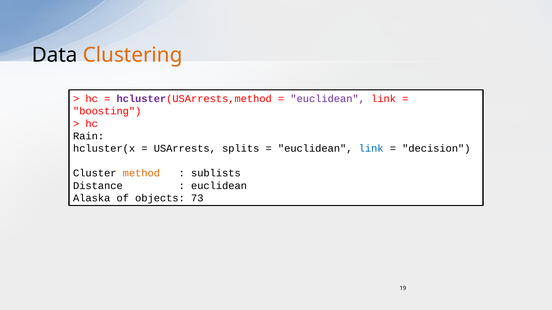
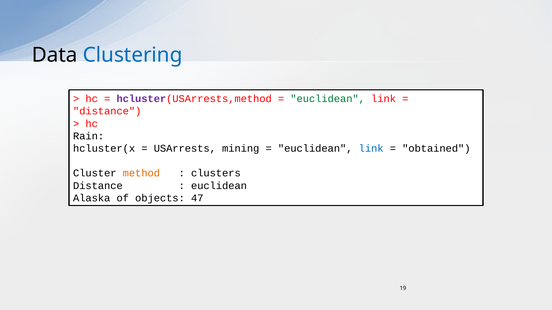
Clustering colour: orange -> blue (133, 55)
euclidean colour: purple -> green (328, 99)
boosting: boosting -> distance (107, 111)
splits: splits -> mining (241, 149)
decision: decision -> obtained (436, 149)
sublists: sublists -> clusters (216, 174)
73: 73 -> 47 (197, 198)
